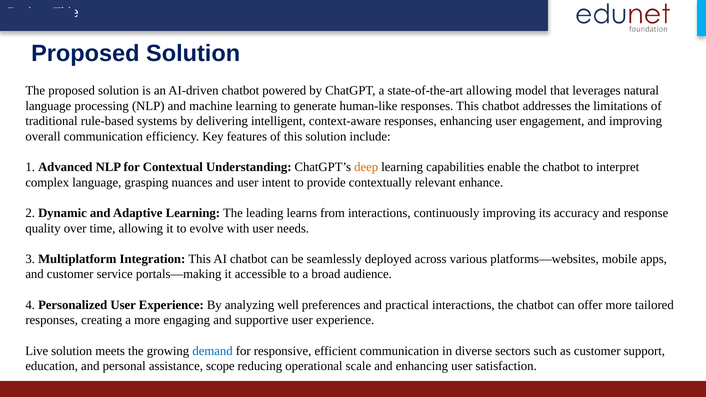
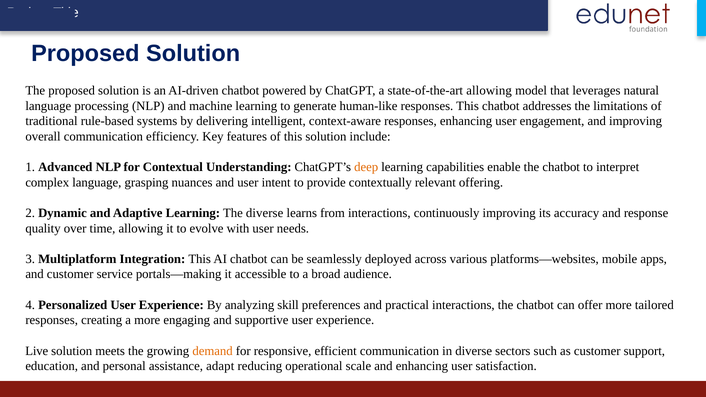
enhance: enhance -> offering (481, 182)
The leading: leading -> diverse (265, 213)
well: well -> skill (288, 305)
demand colour: blue -> orange (213, 351)
scope: scope -> adapt (220, 366)
